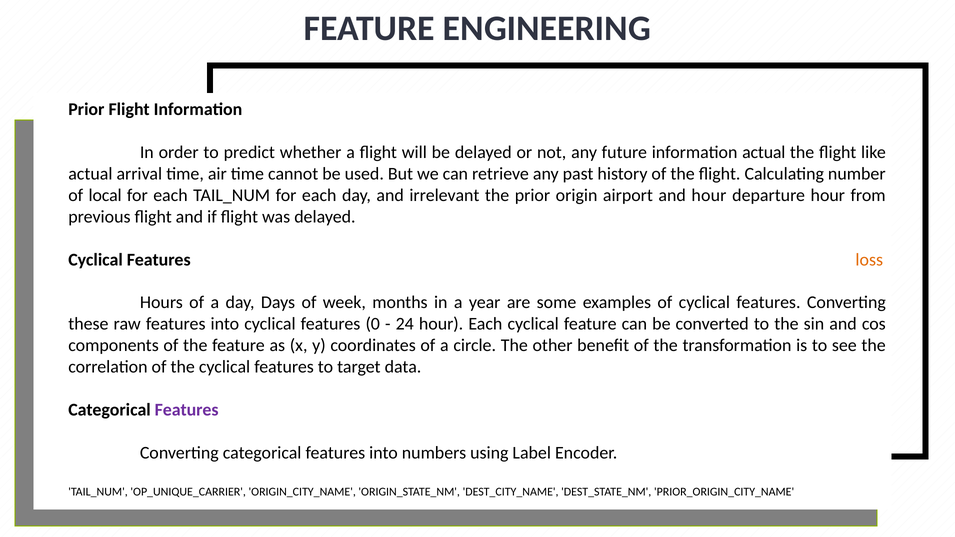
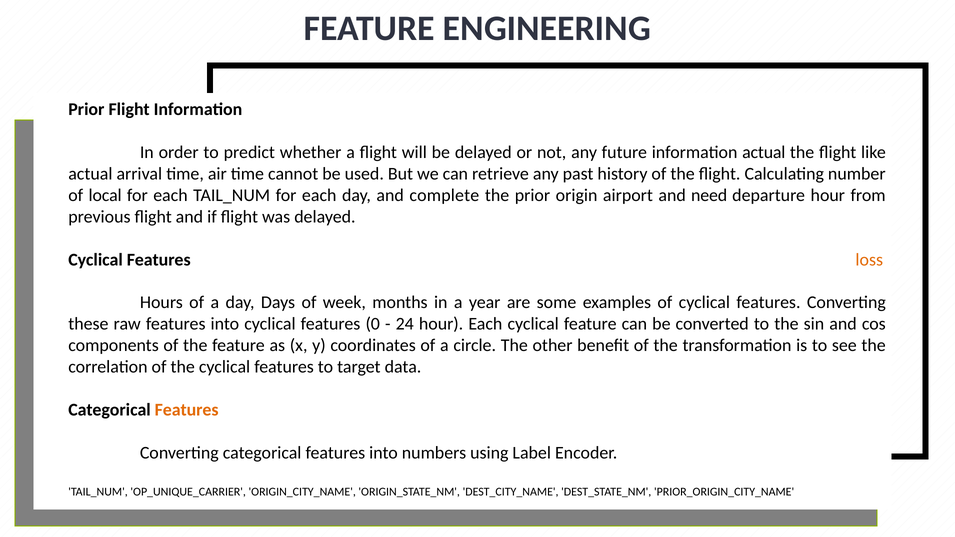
irrelevant: irrelevant -> complete (444, 195)
and hour: hour -> need (709, 195)
Features colour: purple -> orange (187, 410)
